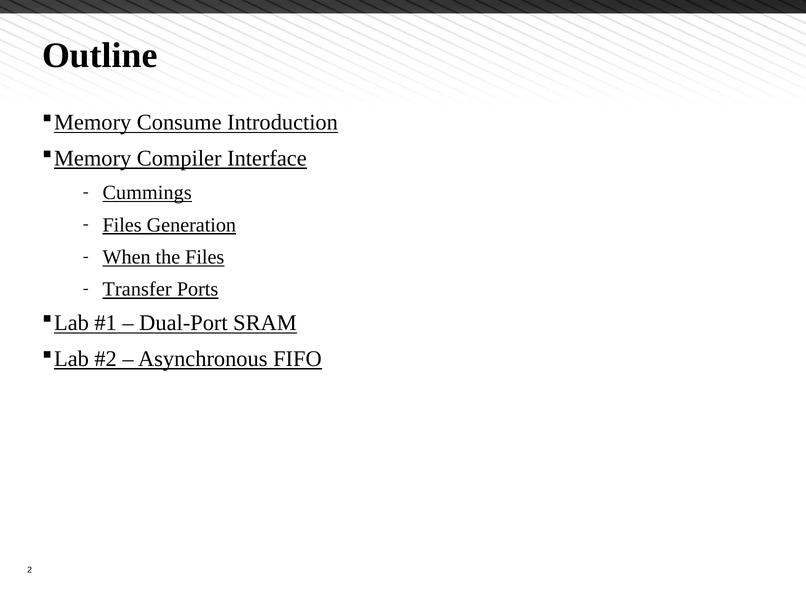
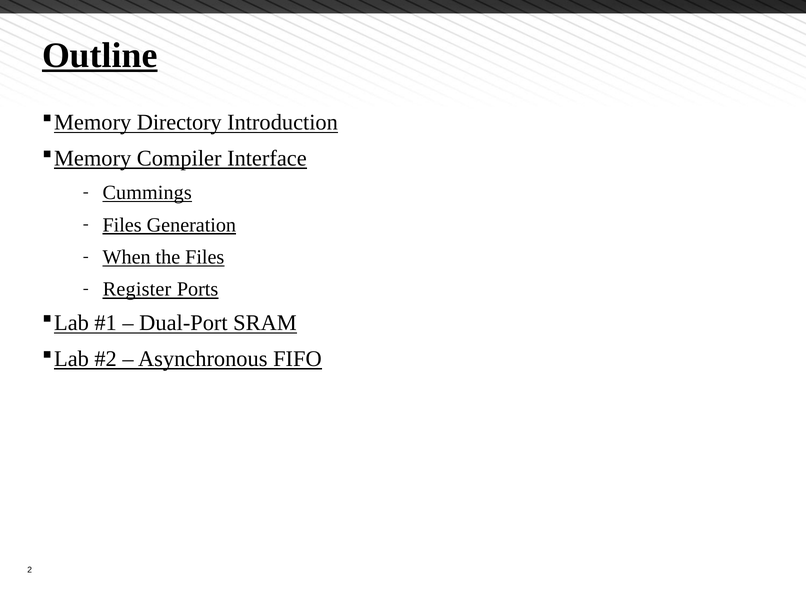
Outline underline: none -> present (100, 55)
Consume: Consume -> Directory (179, 123)
Transfer: Transfer -> Register (137, 290)
